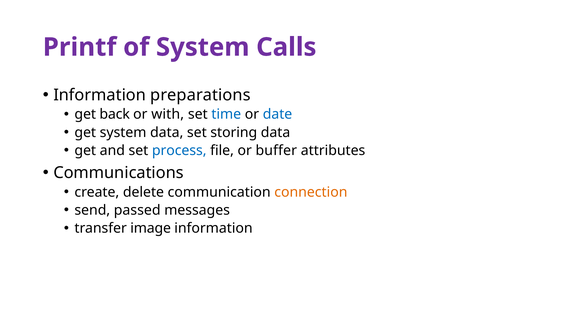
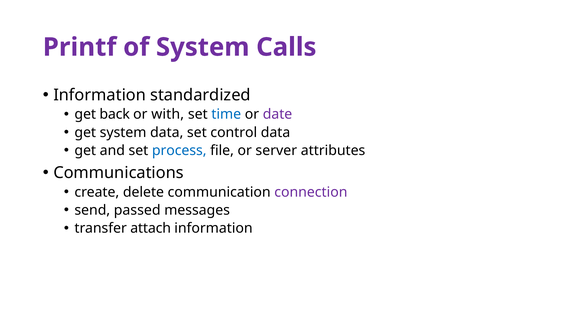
preparations: preparations -> standardized (200, 95)
date colour: blue -> purple (278, 114)
storing: storing -> control (234, 132)
buffer: buffer -> server (276, 151)
connection colour: orange -> purple (311, 192)
image: image -> attach (151, 228)
